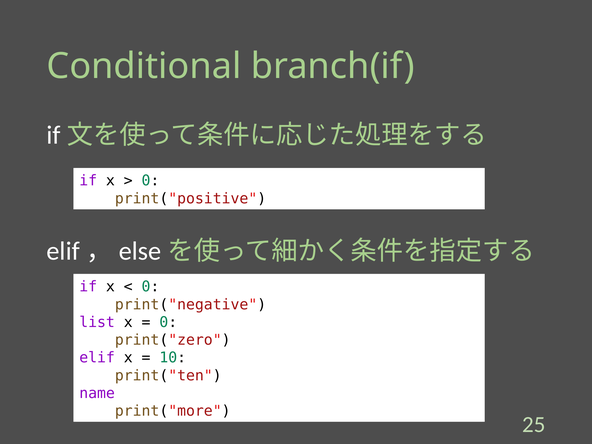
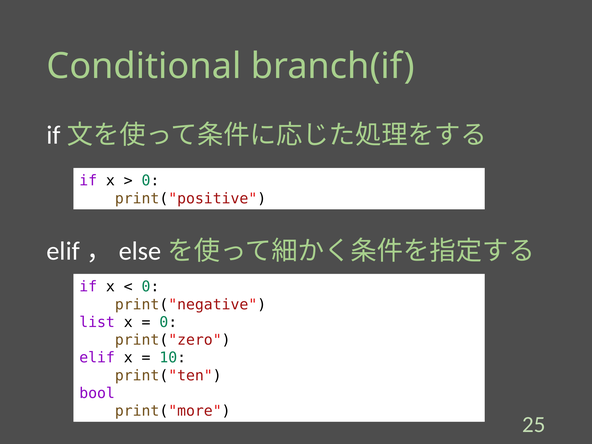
name: name -> bool (97, 393)
